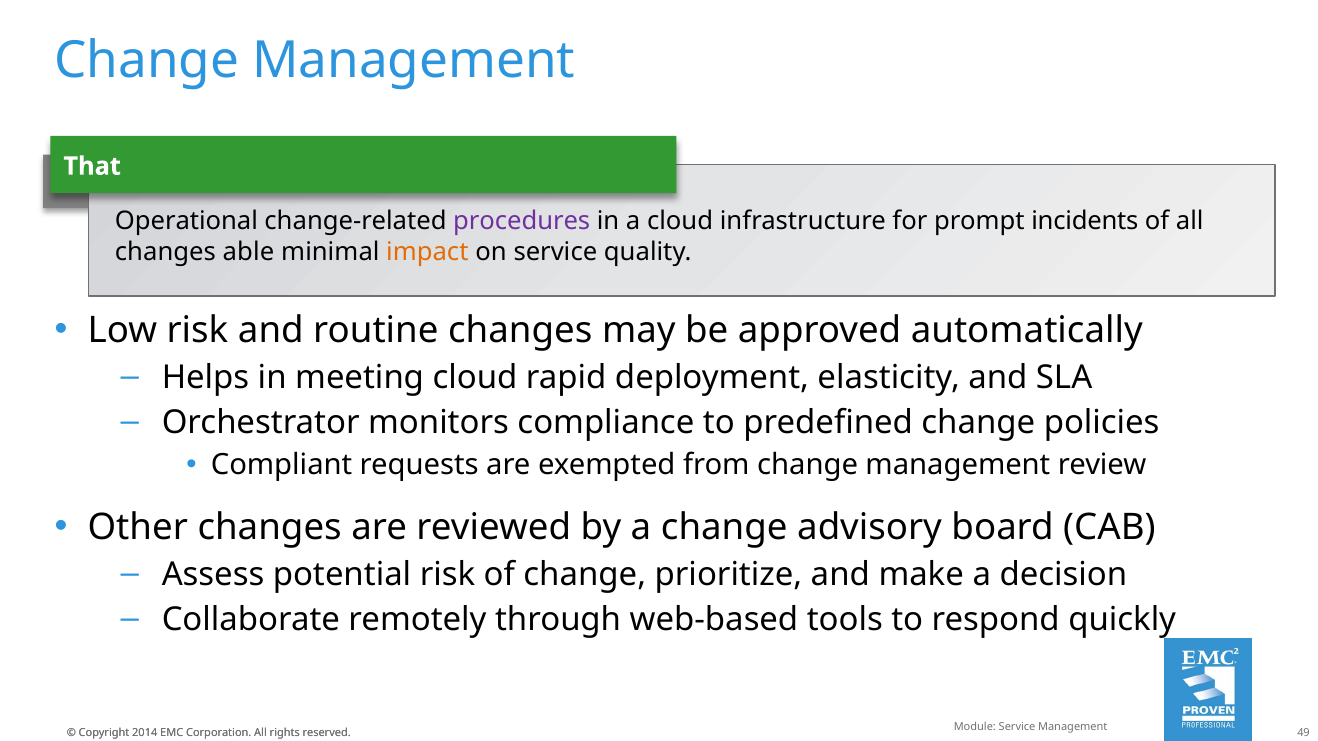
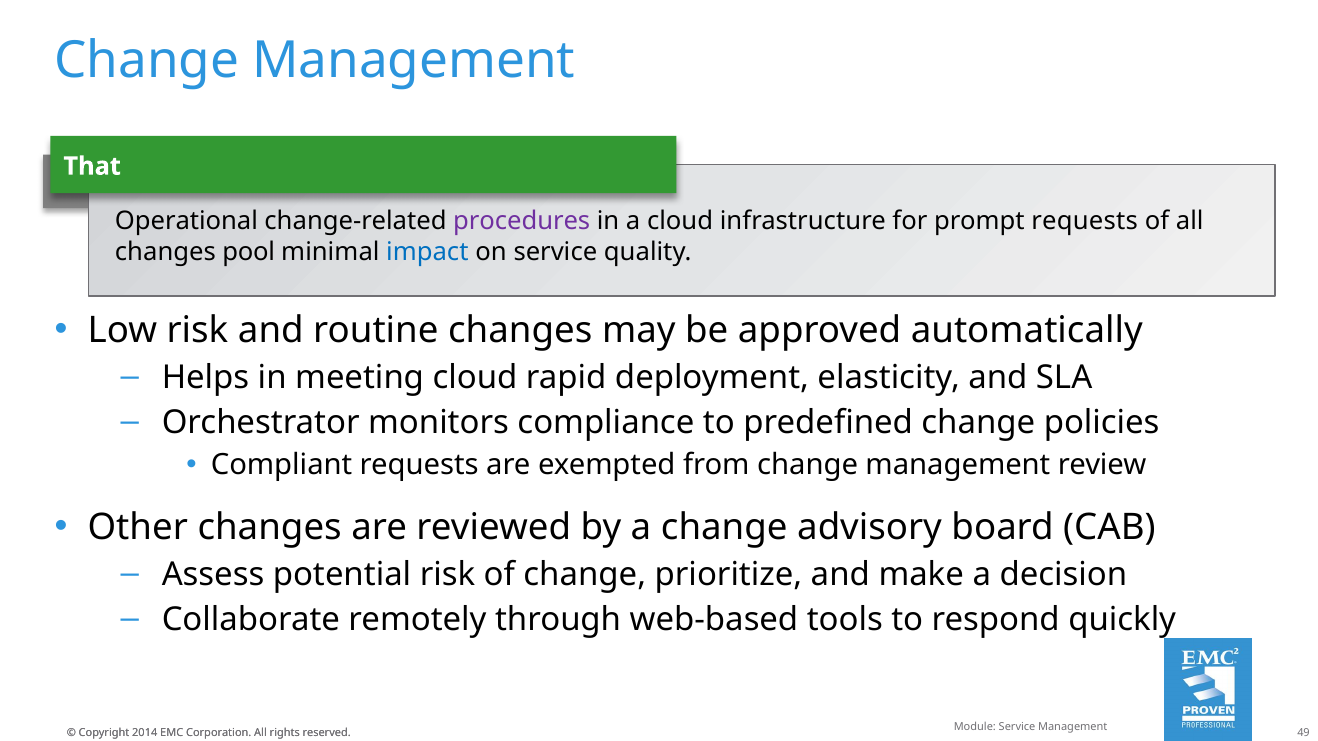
prompt incidents: incidents -> requests (1085, 221)
able: able -> pool (249, 252)
impact colour: orange -> blue (427, 252)
